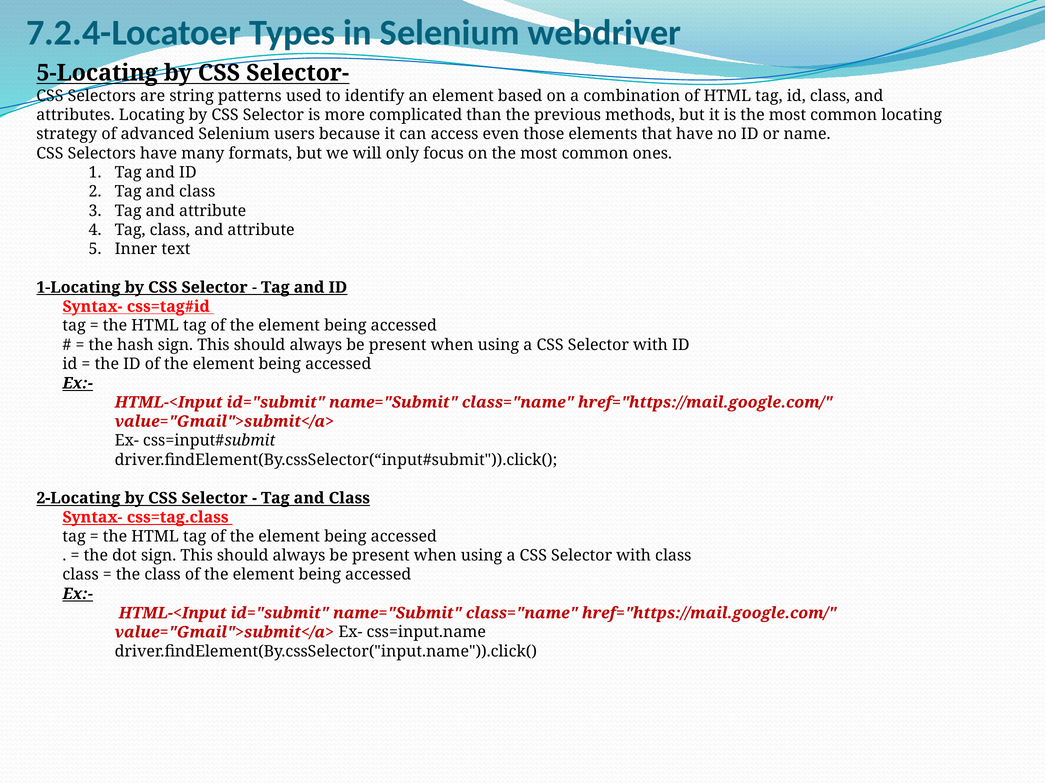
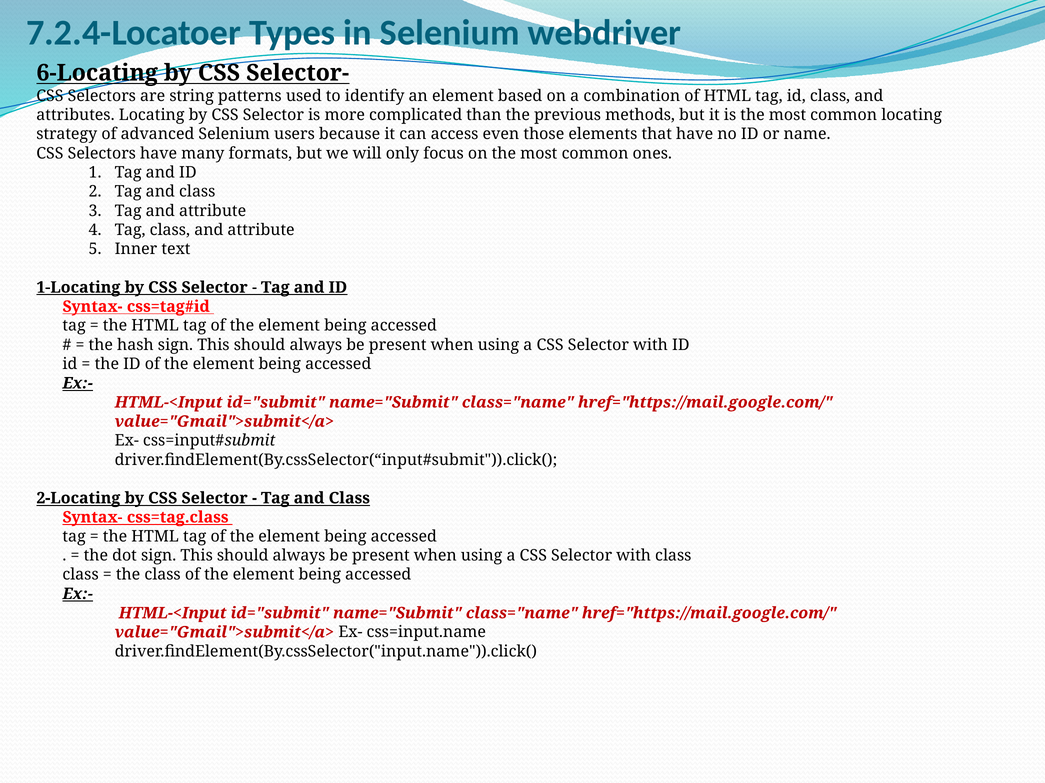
5-Locating: 5-Locating -> 6-Locating (97, 73)
